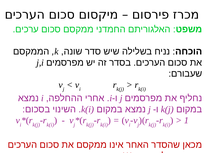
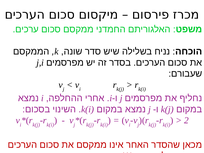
1: 1 -> 2 (186, 120)
